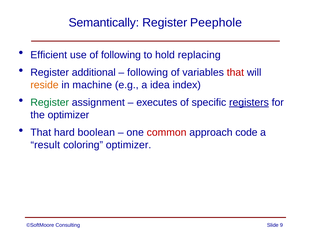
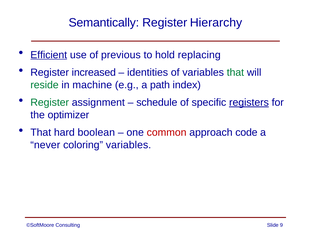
Peephole: Peephole -> Hierarchy (216, 23)
Efficient underline: none -> present (49, 55)
of following: following -> previous (121, 55)
additional: additional -> increased (94, 73)
following: following -> identities (148, 73)
that colour: red -> green (235, 73)
reside colour: orange -> green (45, 85)
idea: idea -> path (160, 85)
executes: executes -> schedule (157, 103)
result: result -> never (45, 145)
coloring optimizer: optimizer -> variables (129, 145)
